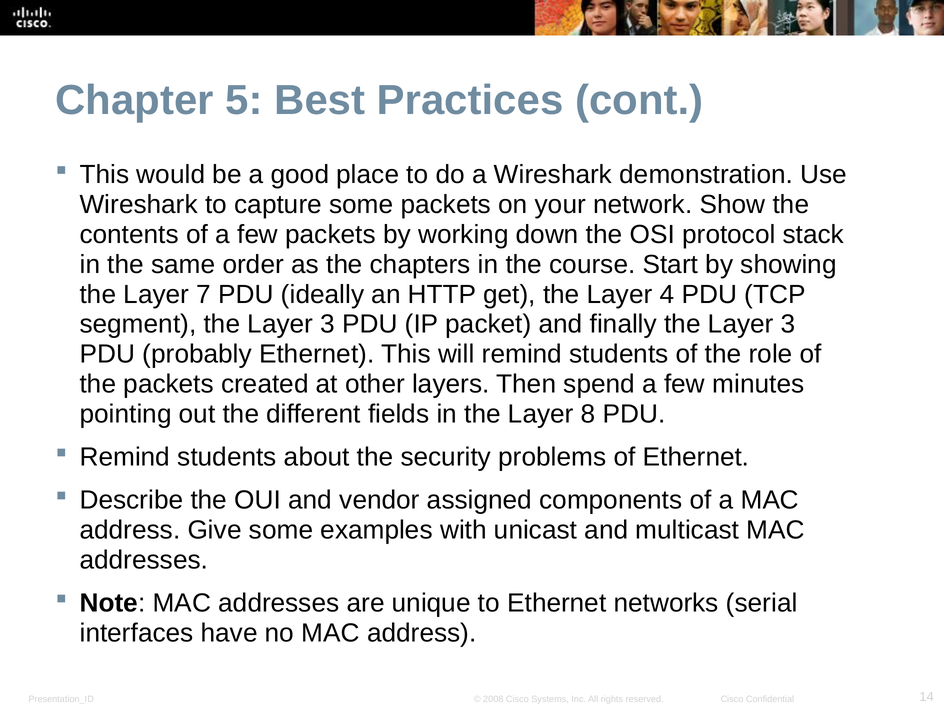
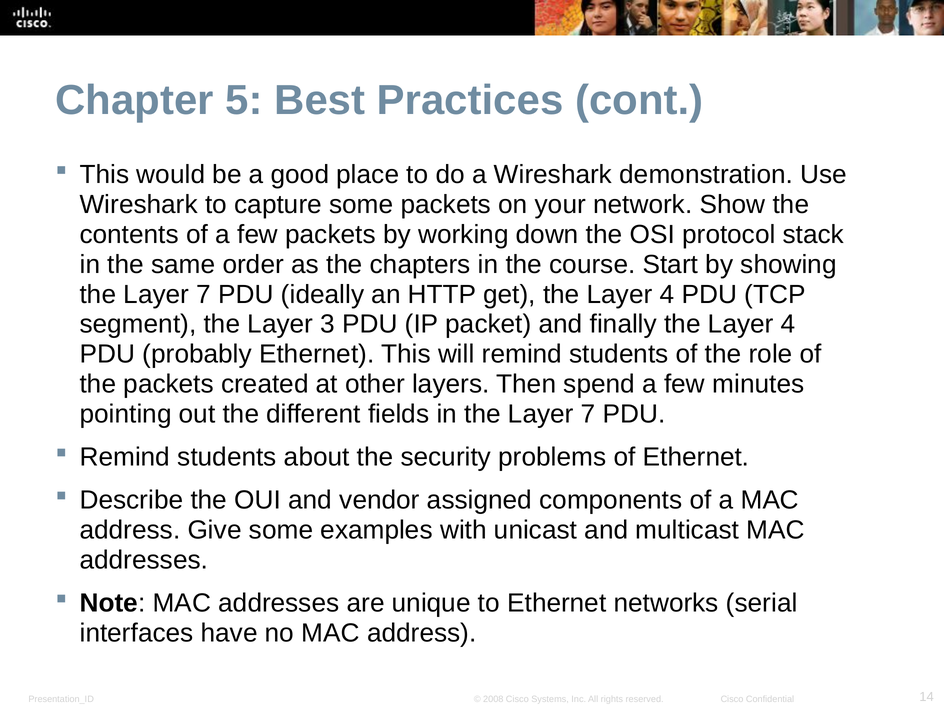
finally the Layer 3: 3 -> 4 (788, 324)
in the Layer 8: 8 -> 7 (588, 414)
